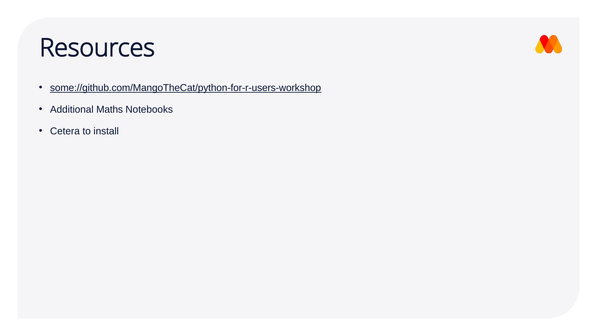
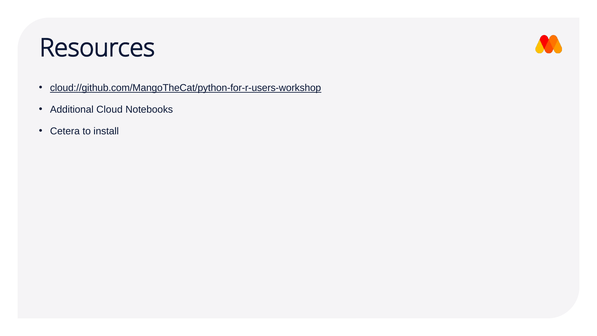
some://github.com/MangoTheCat/python-for-r-users-workshop: some://github.com/MangoTheCat/python-for-r-users-workshop -> cloud://github.com/MangoTheCat/python-for-r-users-workshop (186, 88)
Maths: Maths -> Cloud (109, 109)
